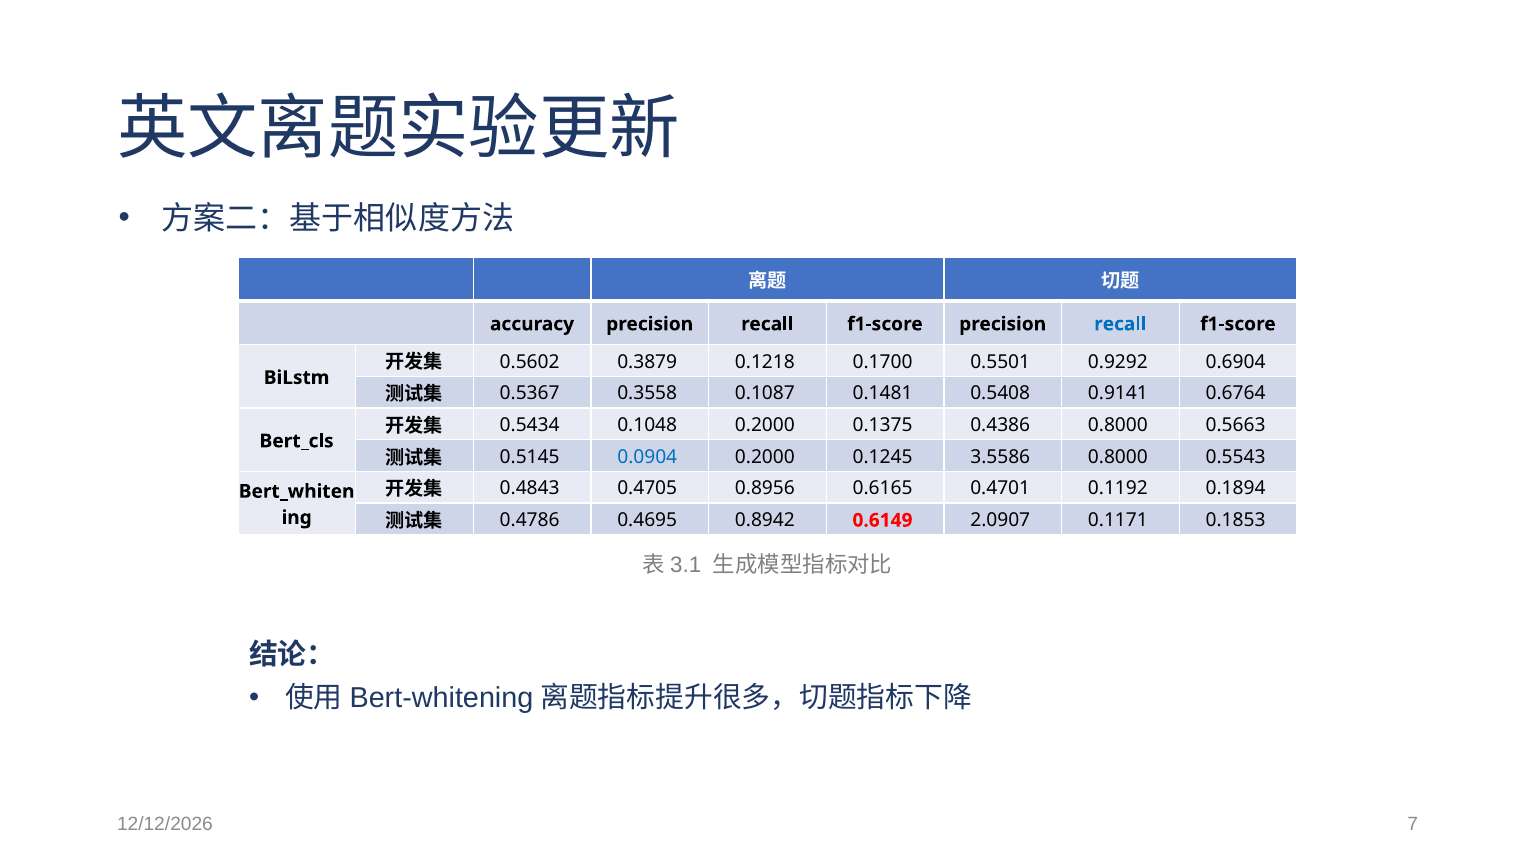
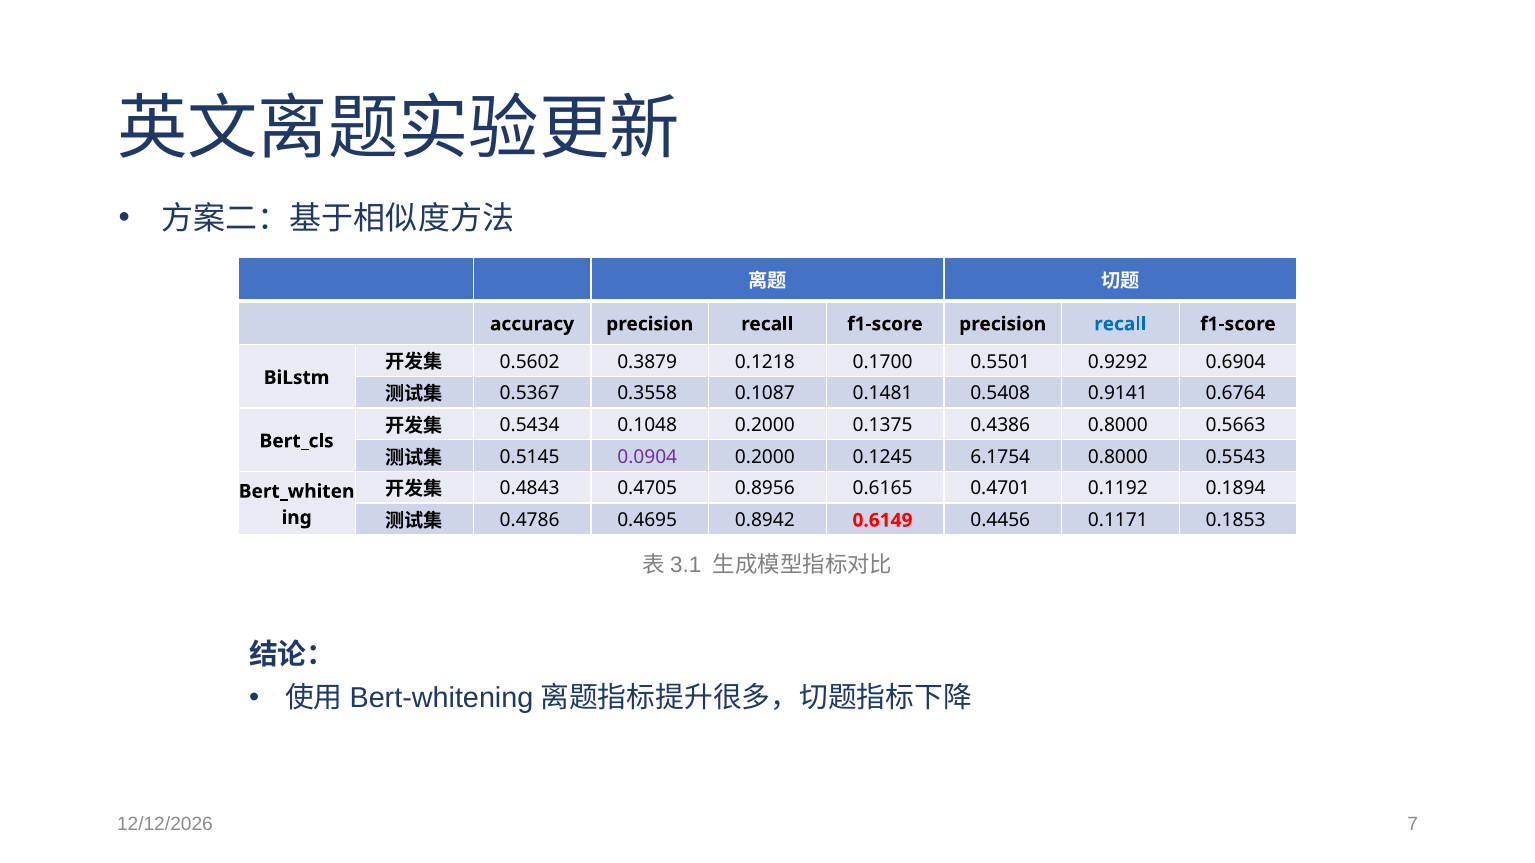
0.0904 colour: blue -> purple (647, 457)
3.5586: 3.5586 -> 6.1754 (1000, 457)
2.0907: 2.0907 -> 0.4456 (1000, 521)
